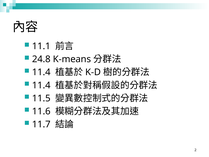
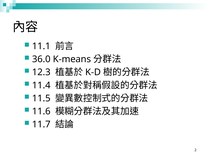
24.8: 24.8 -> 36.0 (41, 59)
11.4: 11.4 -> 12.3 (41, 72)
